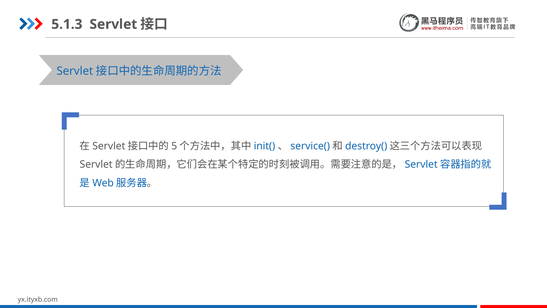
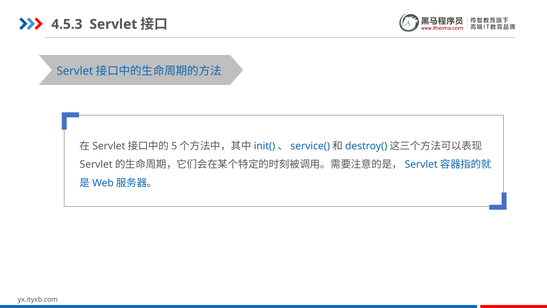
5.1.3: 5.1.3 -> 4.5.3 (67, 24)
